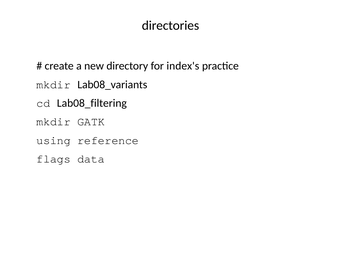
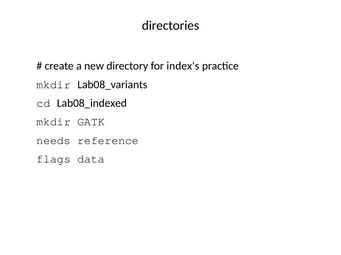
Lab08_filtering: Lab08_filtering -> Lab08_indexed (92, 103)
using: using -> needs (54, 141)
